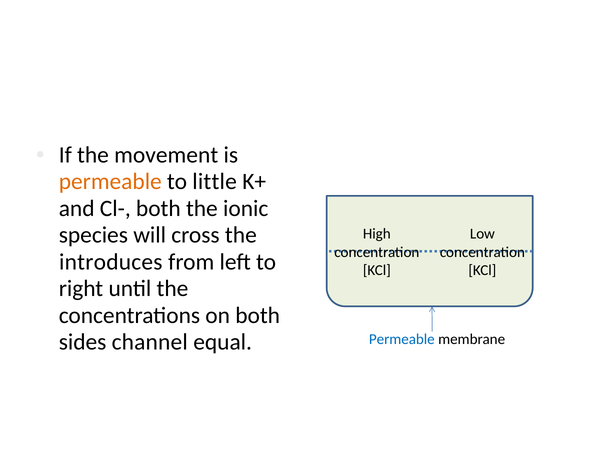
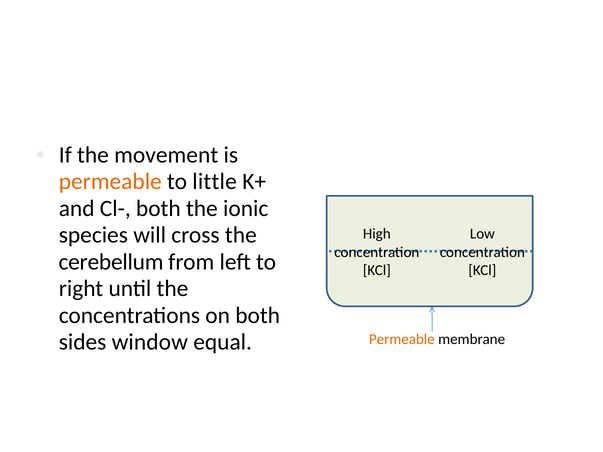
introduces: introduces -> cerebellum (111, 262)
channel: channel -> window (150, 342)
Permeable colour: blue -> orange (402, 340)
